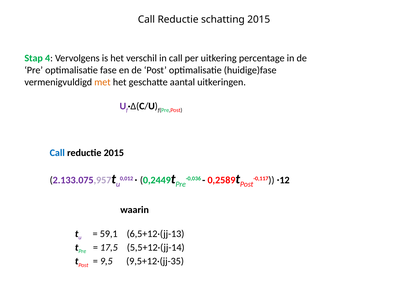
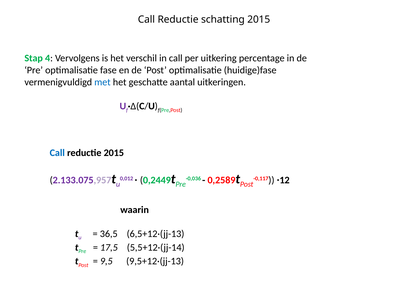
met colour: orange -> blue (102, 82)
59,1: 59,1 -> 36,5 (109, 234)
9,5+12·(jj-35: 9,5+12·(jj-35 -> 9,5+12·(jj-13 (155, 261)
